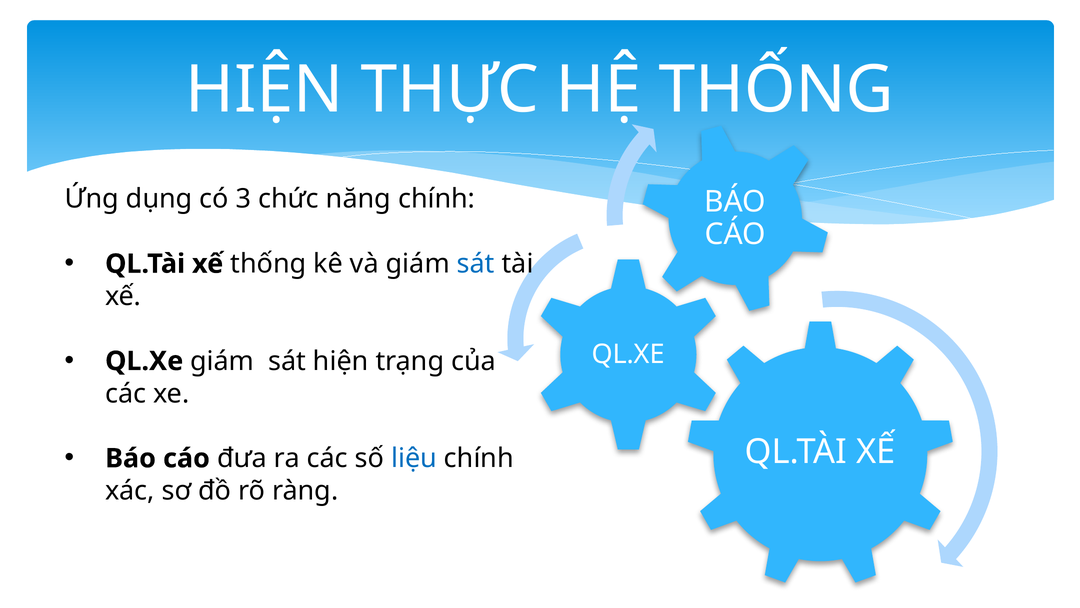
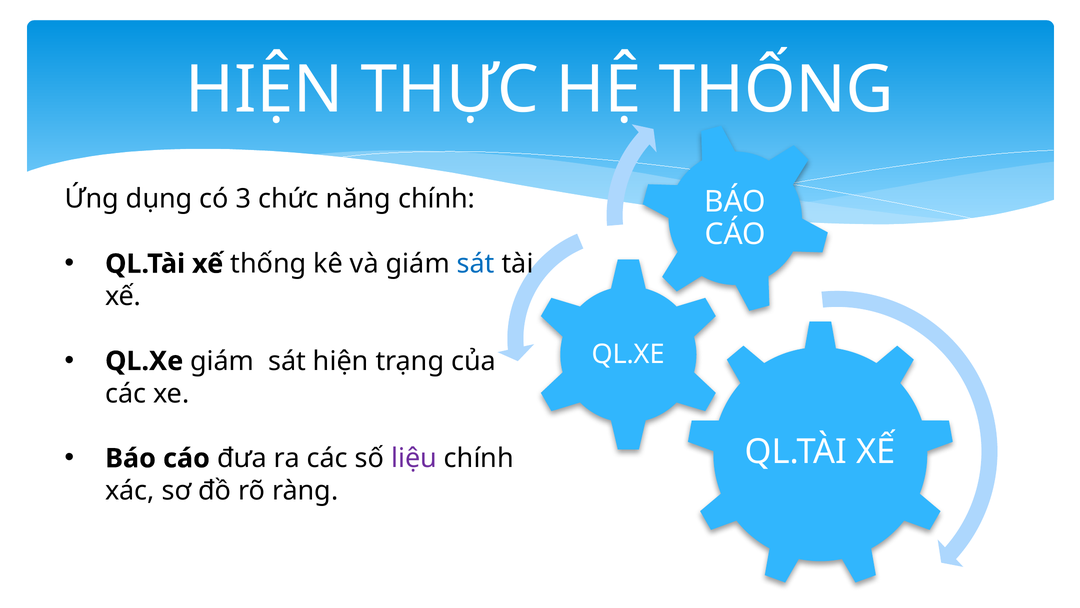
liệu colour: blue -> purple (414, 458)
